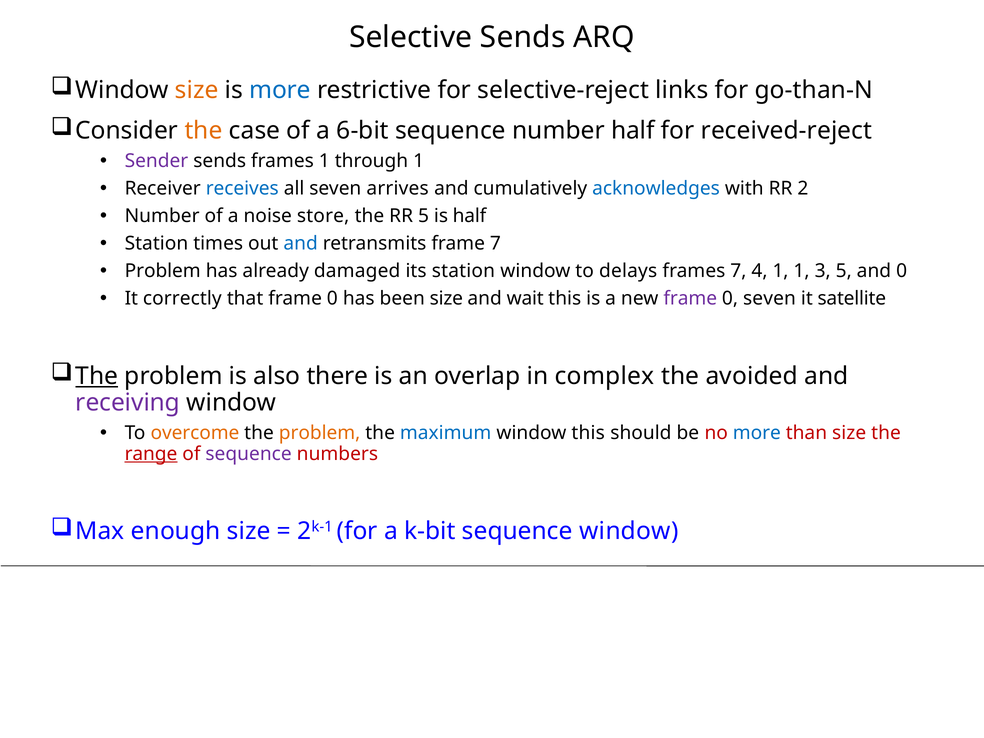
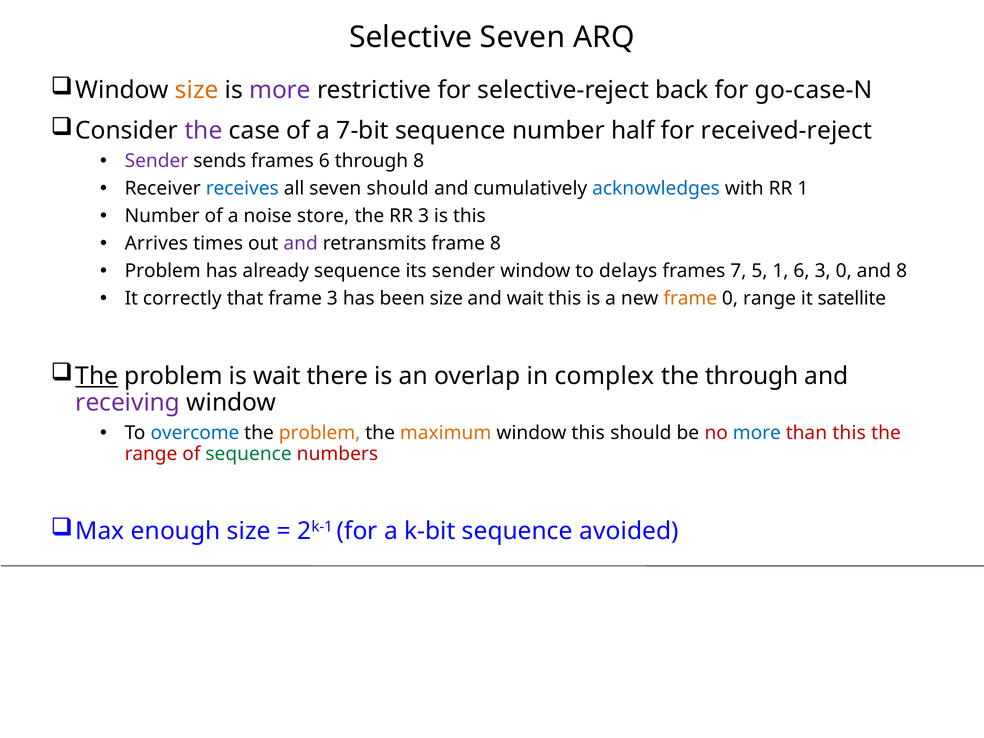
Selective Sends: Sends -> Seven (523, 37)
more colour: blue -> purple (280, 90)
links: links -> back (682, 90)
go-than-N: go-than-N -> go-case-N (814, 90)
the colour: orange -> purple (204, 131)
6-bit: 6-bit -> 7-bit (363, 131)
frames 1: 1 -> 6 (324, 161)
through 1: 1 -> 8 (419, 161)
seven arrives: arrives -> should (398, 189)
RR 2: 2 -> 1 (803, 189)
RR 5: 5 -> 3 (424, 216)
is half: half -> this (469, 216)
Station: Station -> Arrives (156, 244)
and colour: blue -> purple (301, 244)
frame 7: 7 -> 8 (495, 244)
already damaged: damaged -> sequence (357, 271)
its station: station -> sender (463, 271)
4: 4 -> 5 (759, 271)
1 1: 1 -> 6 (802, 271)
3 5: 5 -> 0 (844, 271)
and 0: 0 -> 8 (902, 271)
that frame 0: 0 -> 3 (332, 299)
frame colour: purple -> orange (690, 299)
0 seven: seven -> range (770, 299)
is also: also -> wait (277, 376)
the avoided: avoided -> through (752, 376)
overcome colour: orange -> blue (195, 433)
maximum colour: blue -> orange (446, 433)
than size: size -> this (849, 433)
range underline: present -> none (151, 454)
sequence colour: purple -> green (249, 454)
sequence window: window -> avoided (629, 531)
